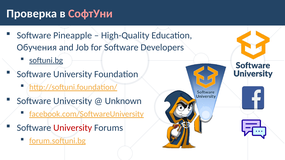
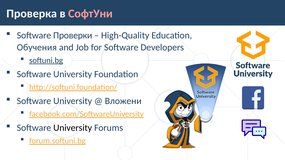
Pineapple: Pineapple -> Проверки (73, 36)
Unknown: Unknown -> Вложени (123, 101)
University colour: red -> black (73, 128)
